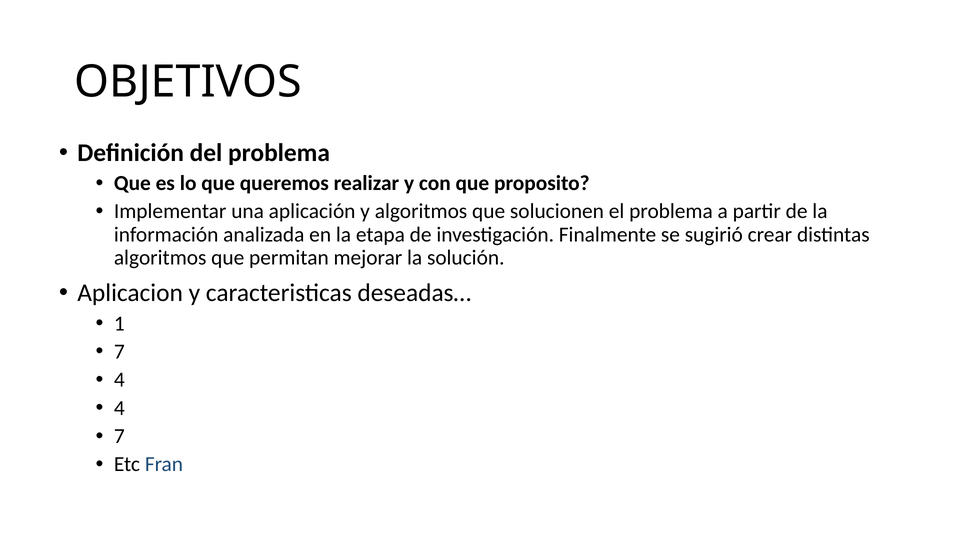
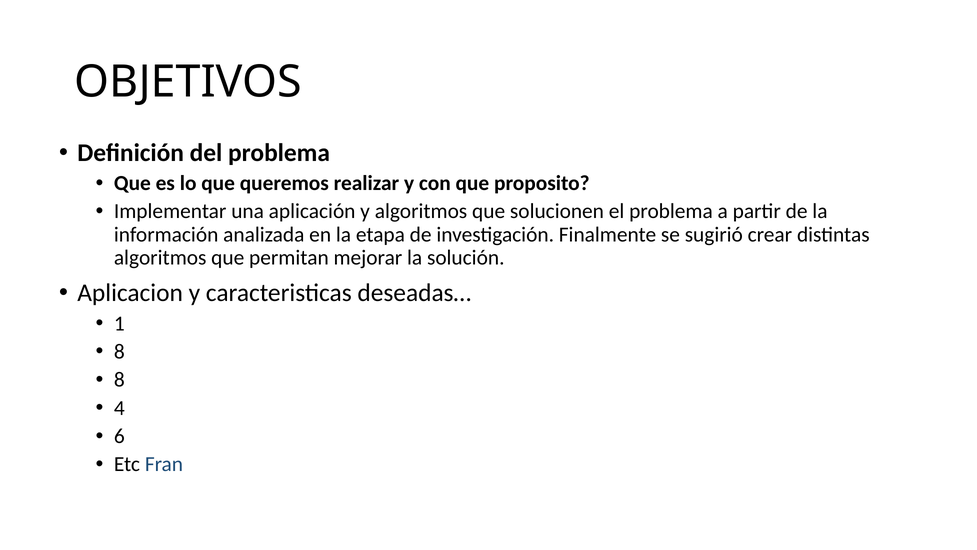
7: 7 -> 8 (119, 351)
4: 4 -> 8 (119, 380)
7: 7 -> 6 (119, 436)
